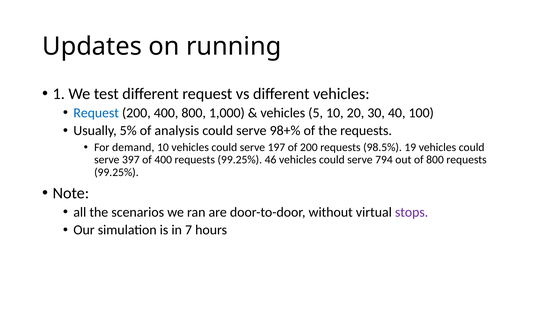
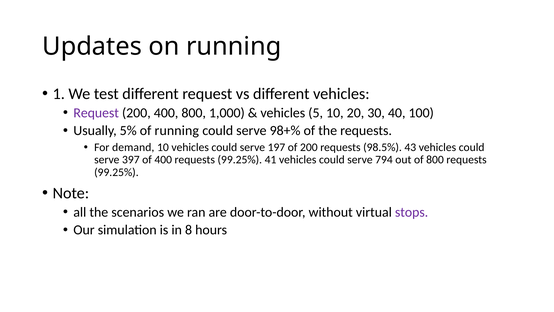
Request colour: blue -> purple (96, 113)
of analysis: analysis -> running (177, 131)
19: 19 -> 43 (410, 147)
46: 46 -> 41 (271, 160)
7: 7 -> 8 (189, 230)
